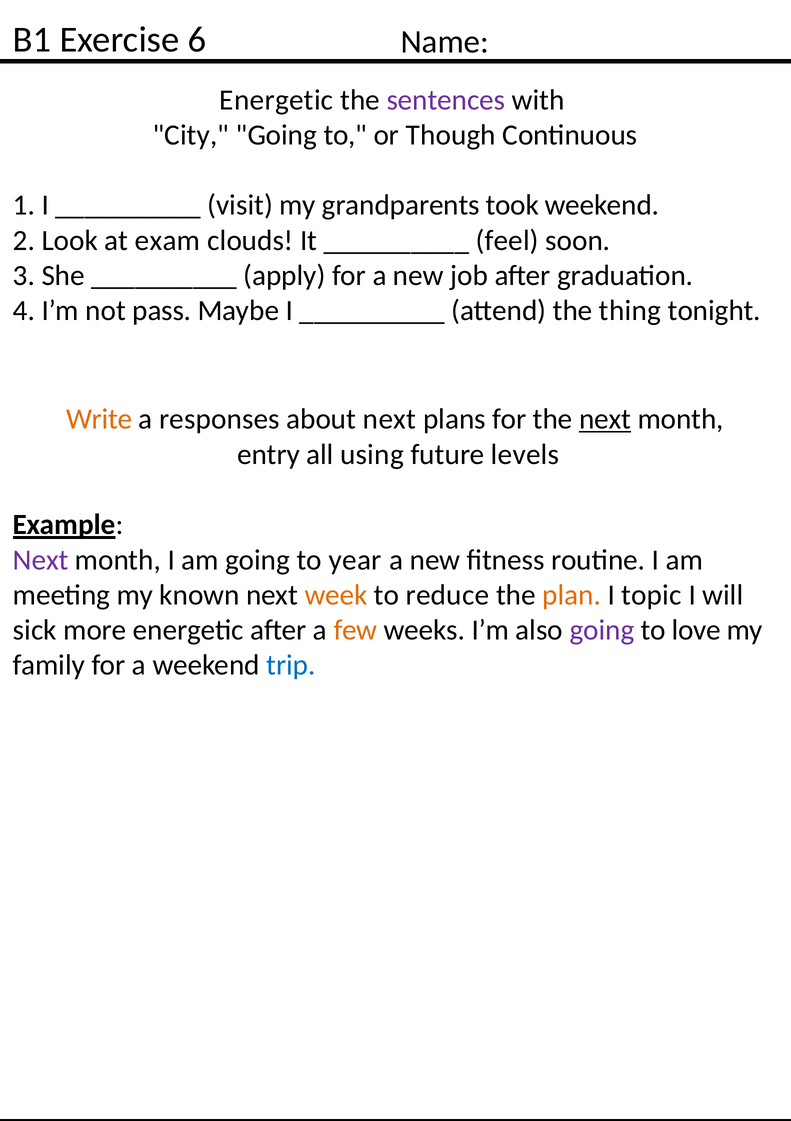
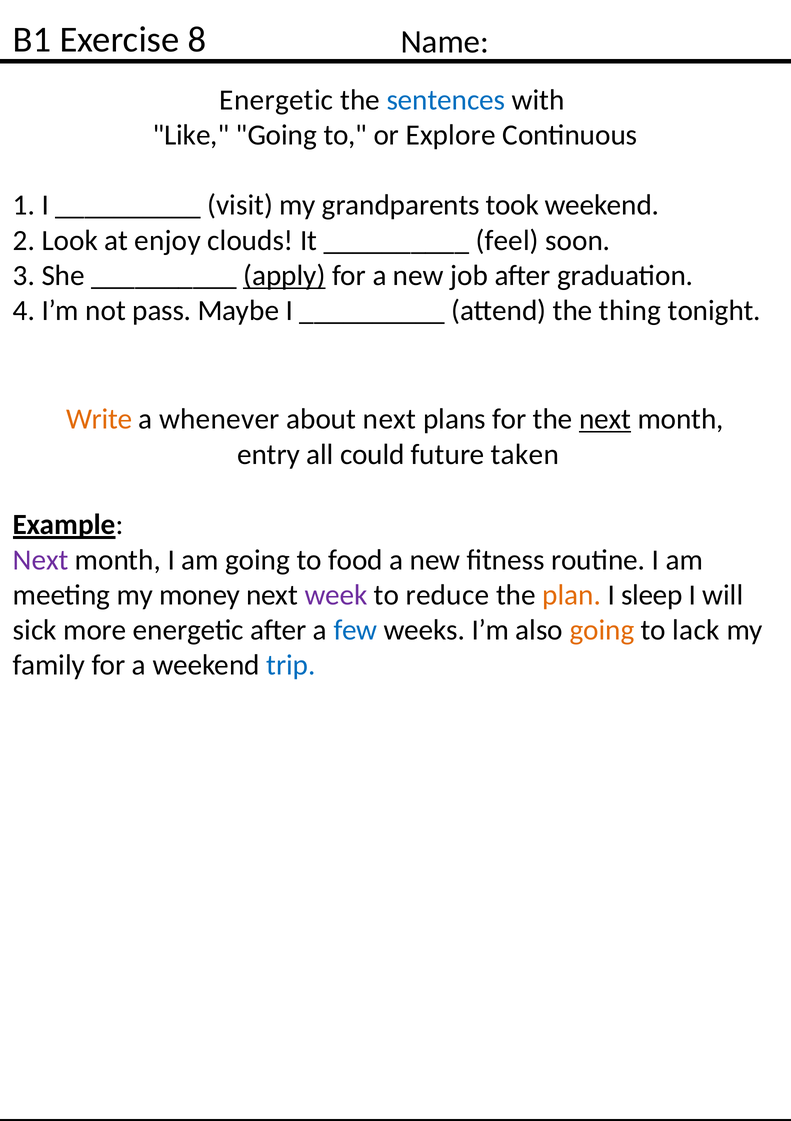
6: 6 -> 8 (197, 39)
sentences colour: purple -> blue (446, 100)
City: City -> Like (191, 135)
Though: Though -> Explore (451, 135)
exam: exam -> enjoy (168, 240)
apply underline: none -> present (284, 275)
responses: responses -> whenever (219, 419)
using: using -> could (372, 454)
levels: levels -> taken (525, 454)
year: year -> food (355, 560)
known: known -> money (200, 595)
week colour: orange -> purple (336, 595)
topic: topic -> sleep (652, 595)
few colour: orange -> blue (355, 630)
going colour: purple -> orange (602, 630)
love: love -> lack (696, 630)
